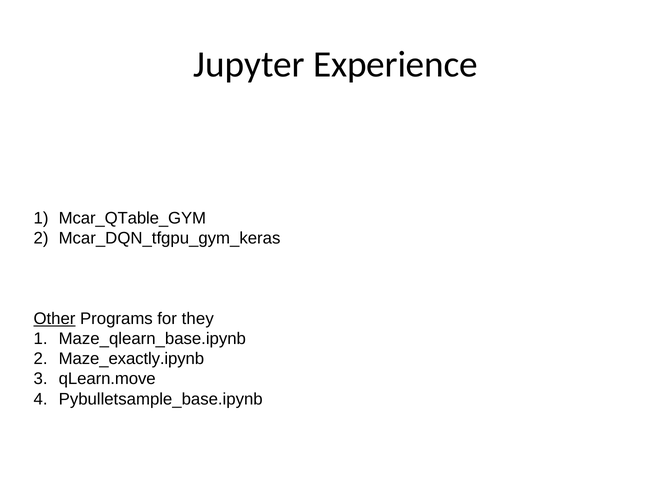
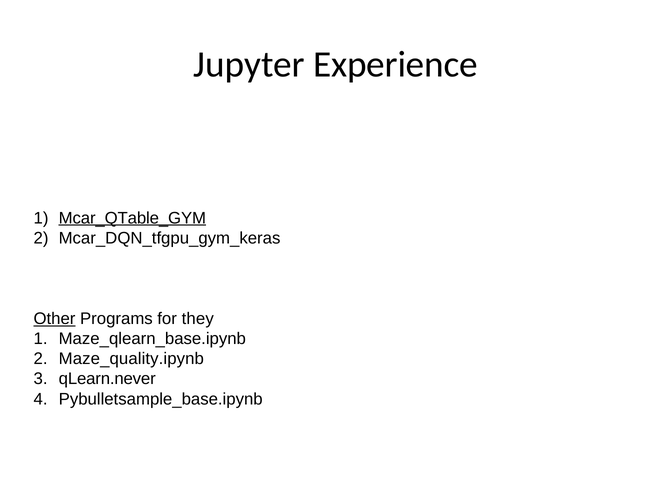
Mcar_QTable_GYM underline: none -> present (132, 218)
Maze_exactly.ipynb: Maze_exactly.ipynb -> Maze_quality.ipynb (131, 359)
qLearn.move: qLearn.move -> qLearn.never (107, 379)
